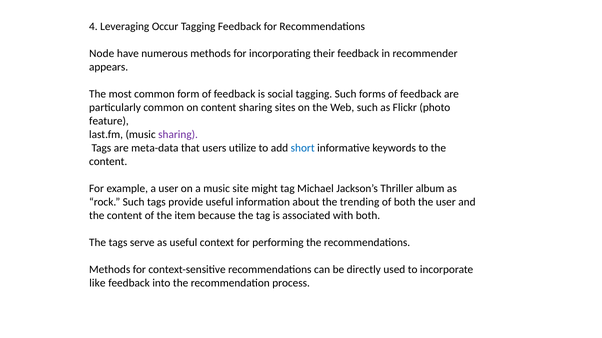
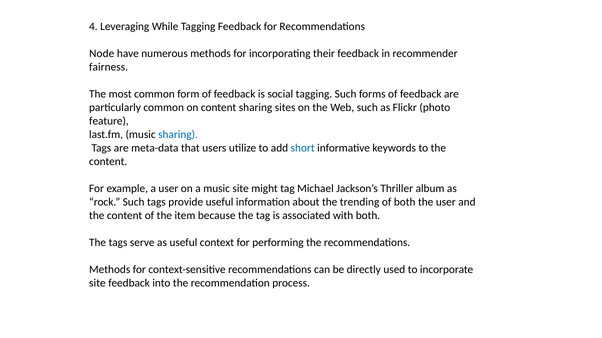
Occur: Occur -> While (165, 26)
appears: appears -> fairness (109, 67)
sharing colour: purple -> blue (178, 135)
like: like -> site (97, 284)
